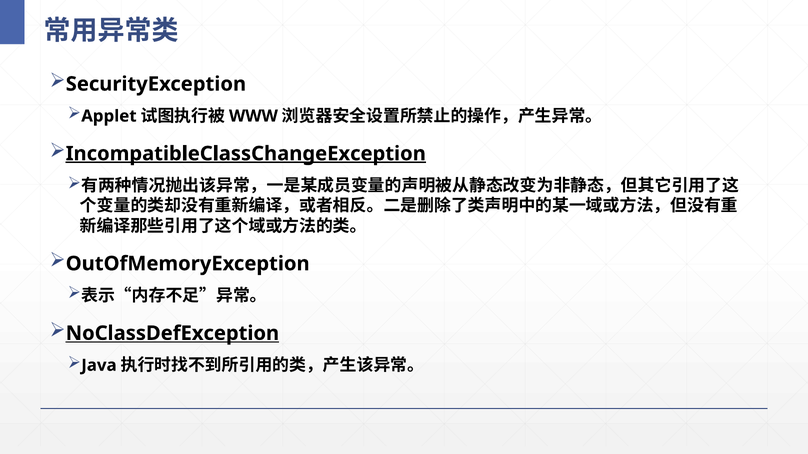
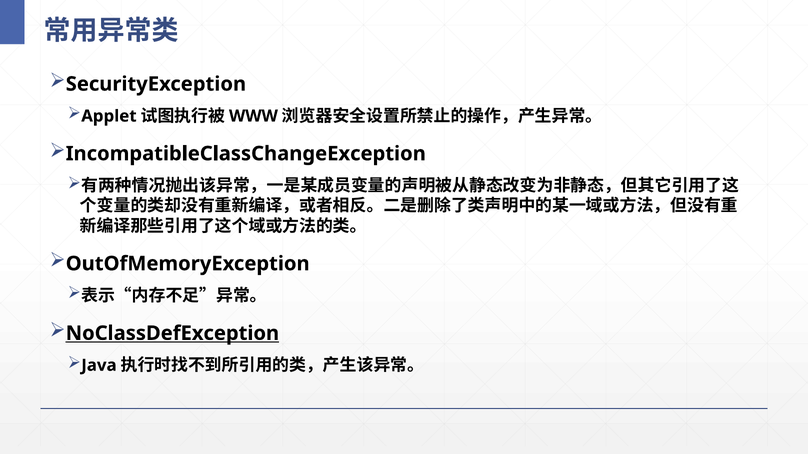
IncompatibleClassChangeException underline: present -> none (246, 154)
